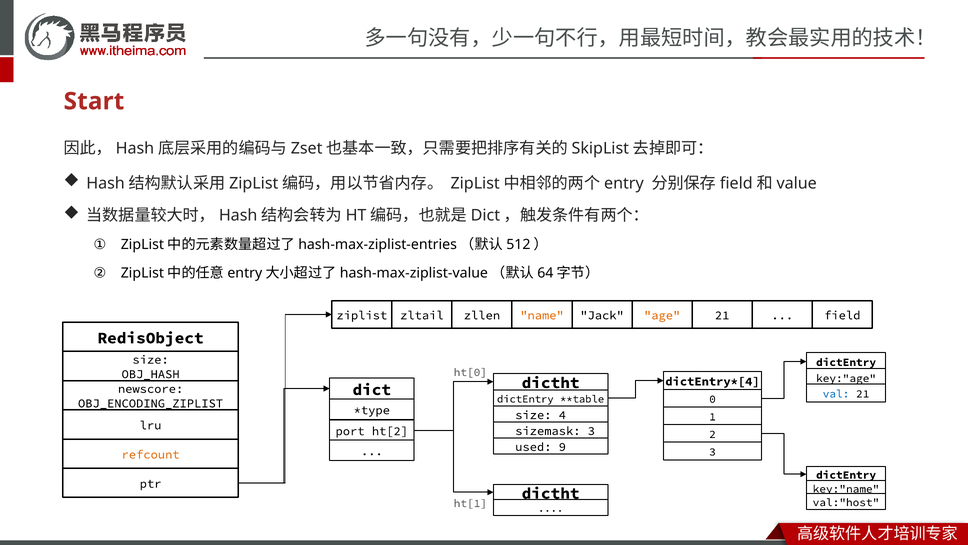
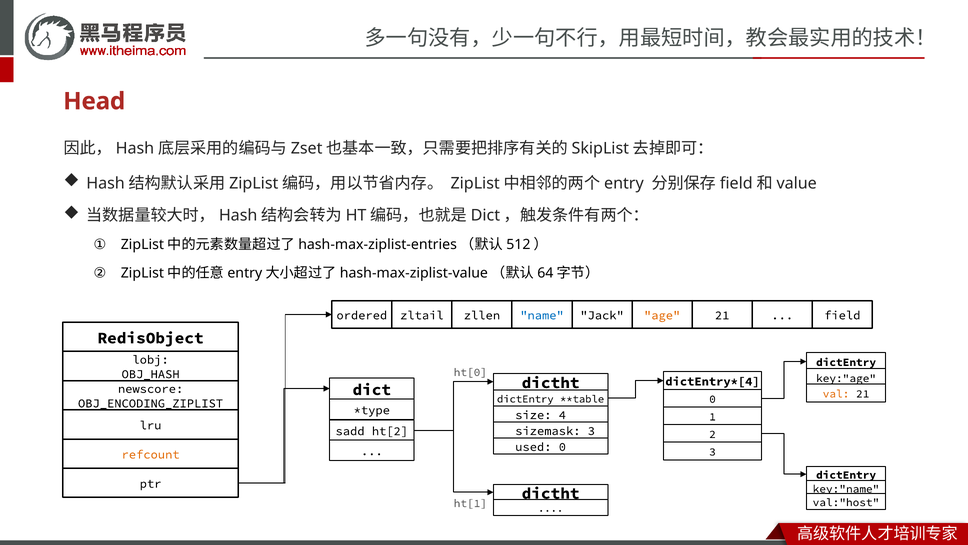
Start: Start -> Head (94, 101)
ziplist: ziplist -> ordered (362, 315)
name colour: orange -> blue (542, 315)
size: size -> lobj (151, 359)
val colour: blue -> orange (836, 393)
port: port -> sadd (350, 431)
used 9: 9 -> 0 (562, 446)
